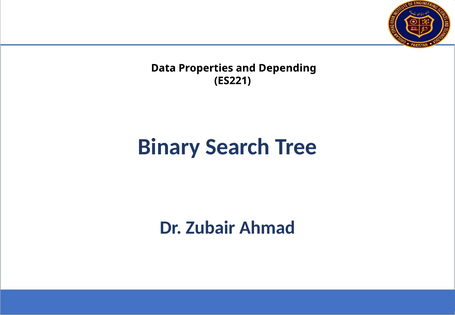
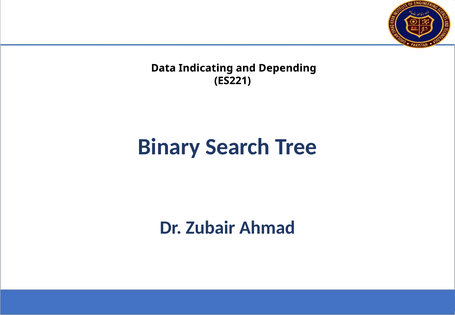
Properties: Properties -> Indicating (206, 68)
